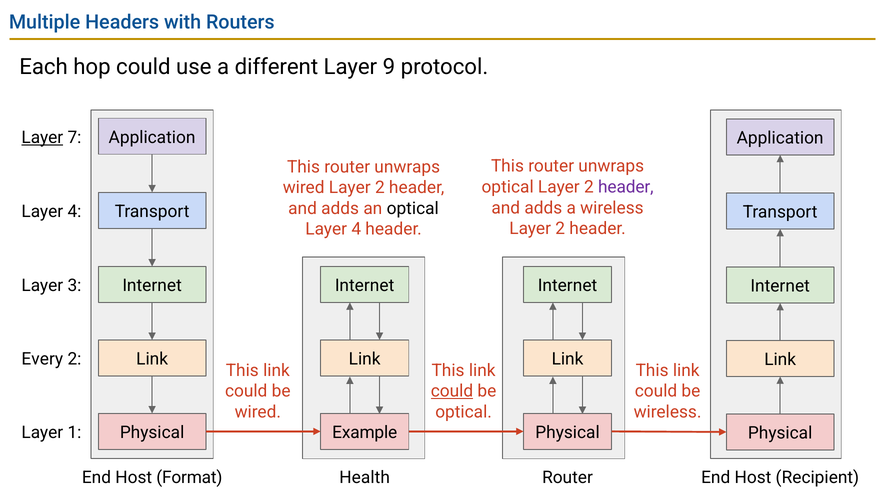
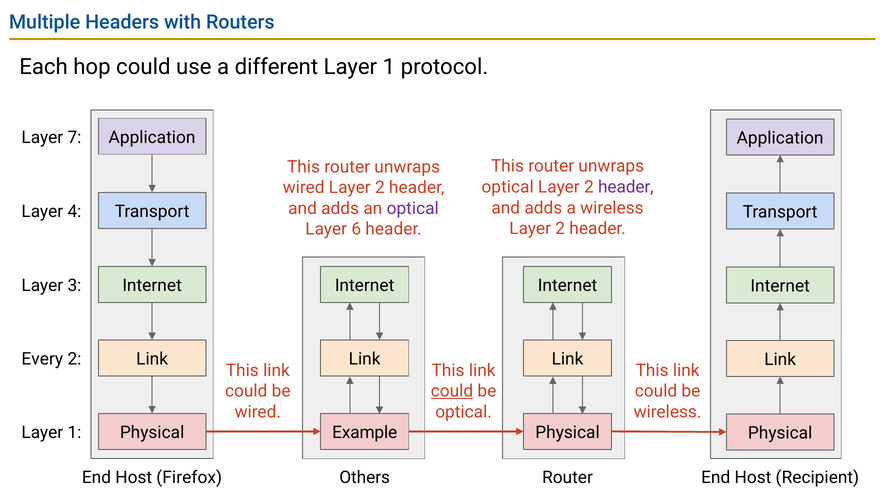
different Layer 9: 9 -> 1 (389, 67)
Layer underline: present -> none (42, 137)
optical colour: black -> purple (413, 208)
4: 4 -> 6 (356, 229)
Format: Format -> Firefox (189, 477)
Health: Health -> Others (365, 477)
